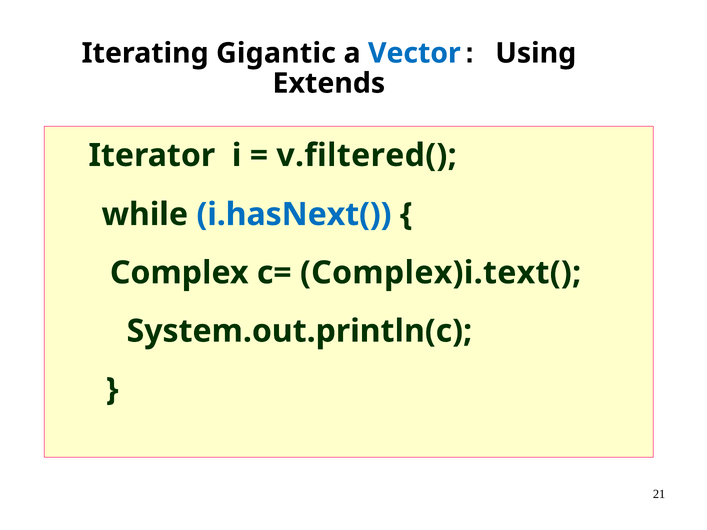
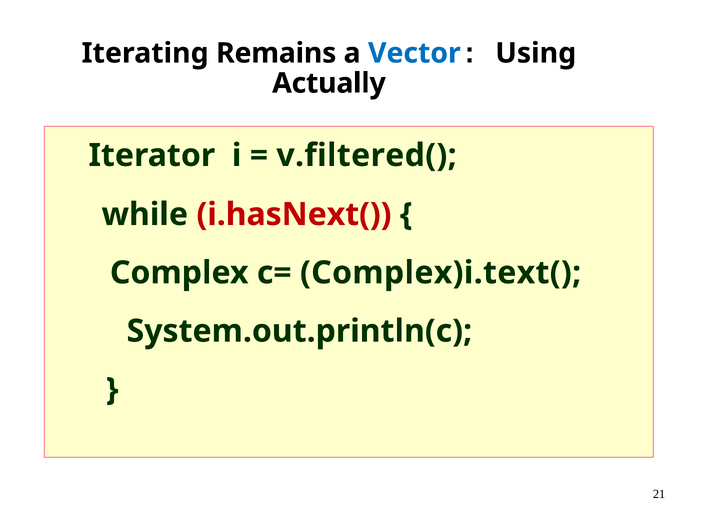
Gigantic: Gigantic -> Remains (276, 53)
Extends: Extends -> Actually (329, 83)
i.hasNext( colour: blue -> red (294, 215)
